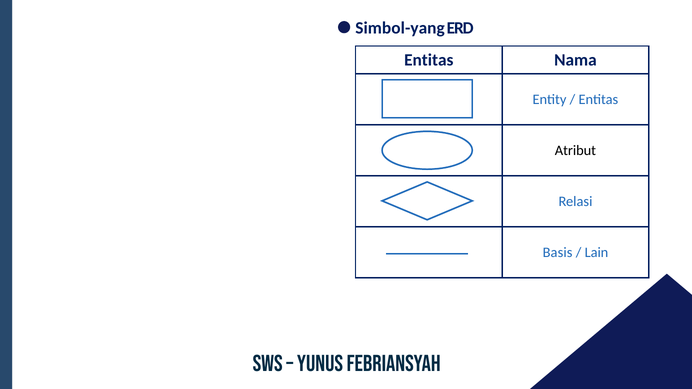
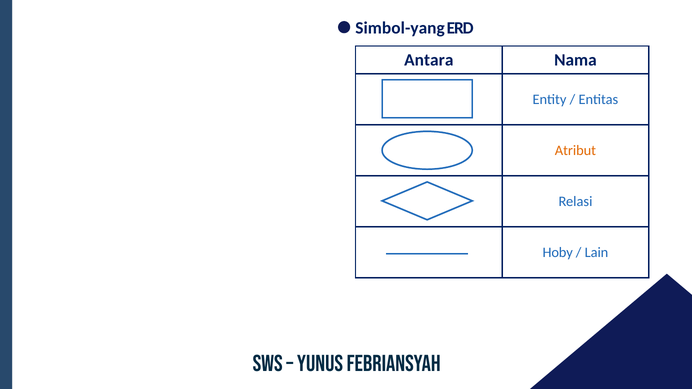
Entitas: Entitas -> Antara (429, 60)
Atribut colour: black -> orange (575, 150)
Basis: Basis -> Hoby (558, 252)
